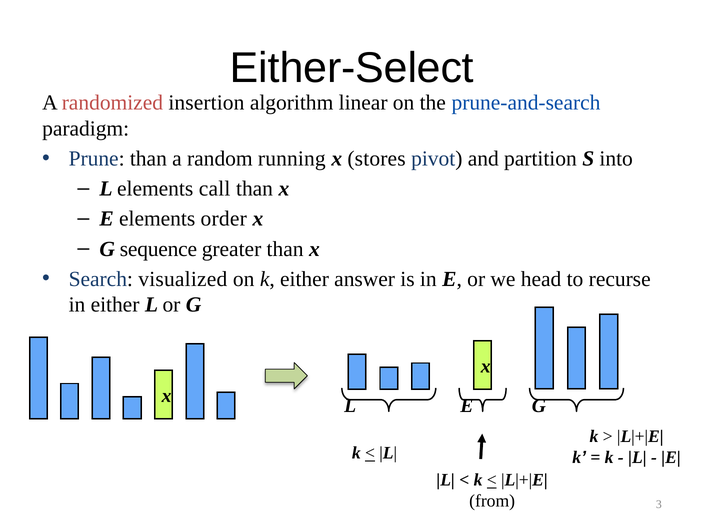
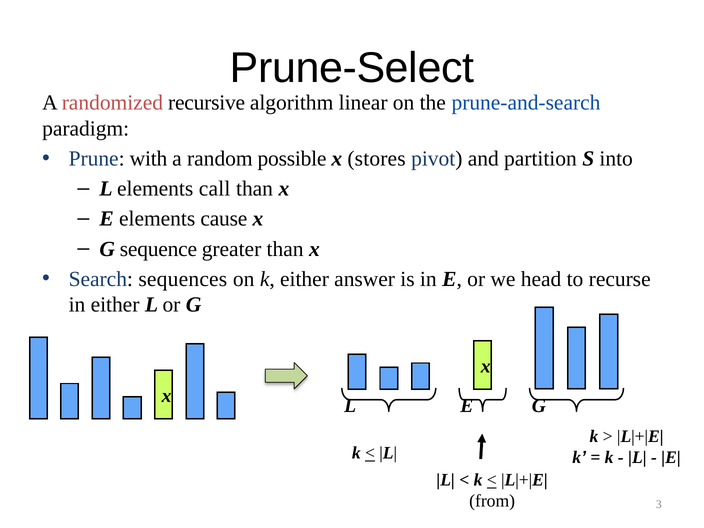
Either-Select: Either-Select -> Prune-Select (352, 68)
insertion: insertion -> recursive (207, 103)
Prune than: than -> with (148, 159)
running: running -> possible (292, 159)
order: order -> cause (224, 219)
visualized: visualized -> sequences (183, 279)
